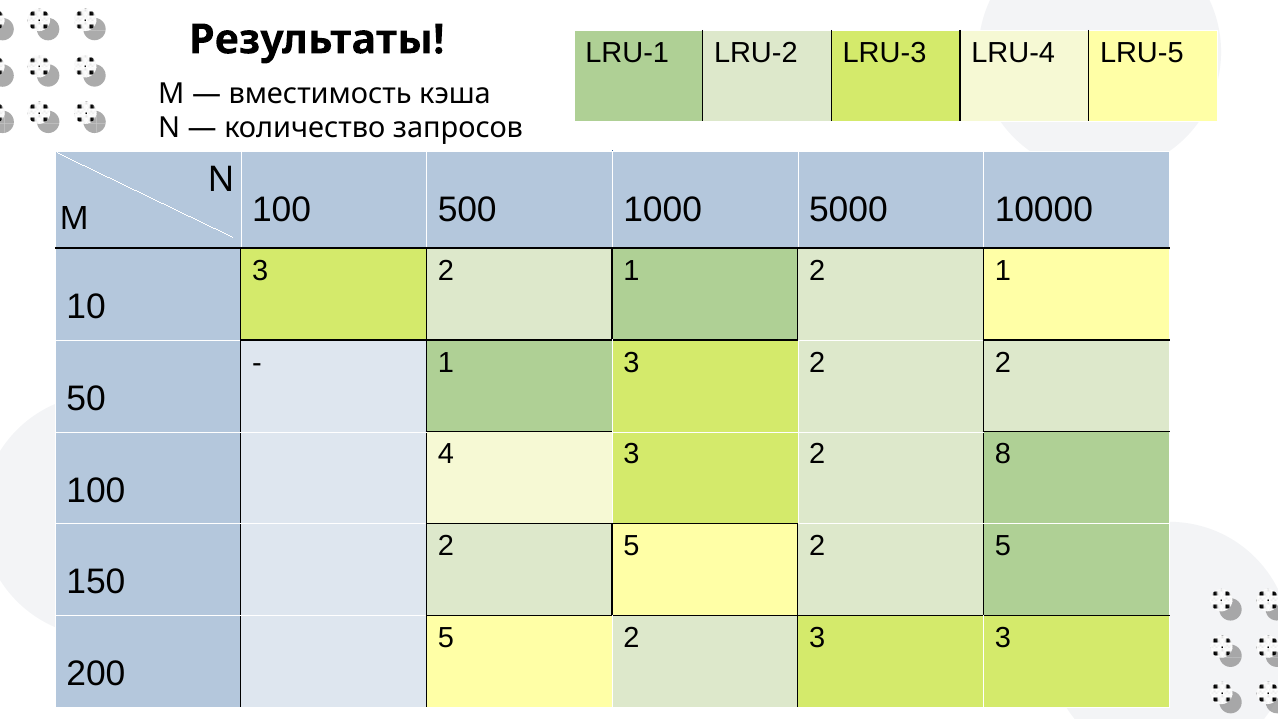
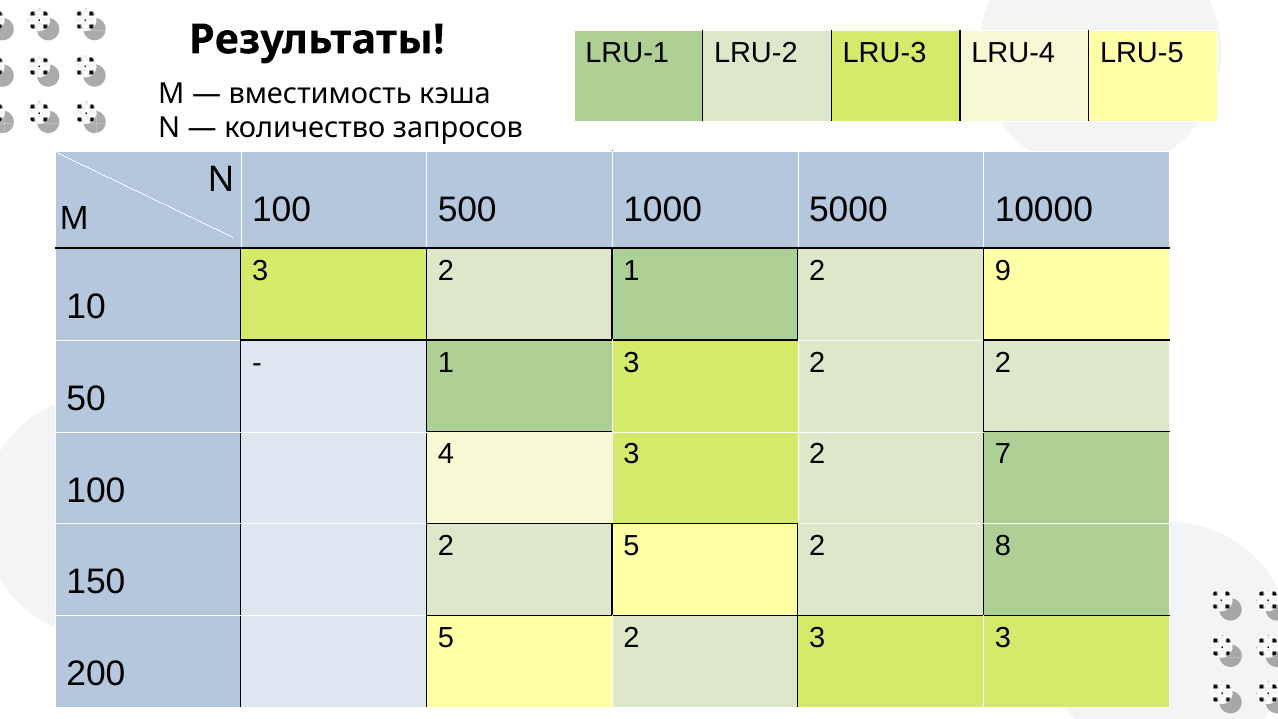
1 2 1: 1 -> 9 (1003, 271)
8: 8 -> 7 (1003, 454)
5 2 5: 5 -> 8 (1003, 546)
